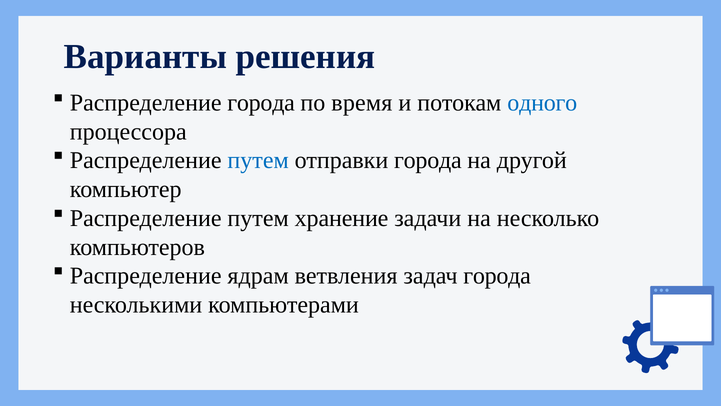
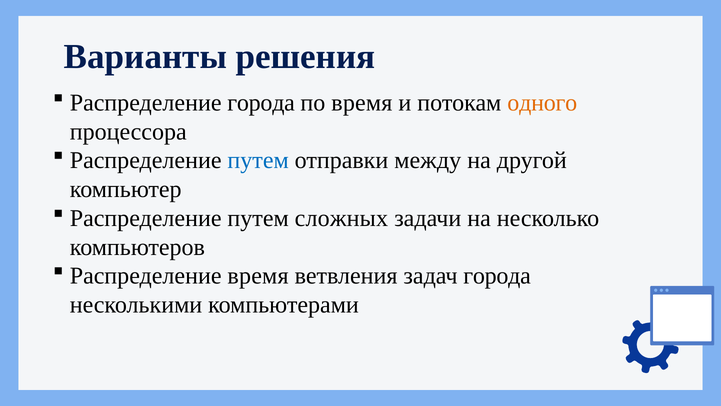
одного colour: blue -> orange (542, 103)
отправки города: города -> между (428, 160)
хранение: хранение -> сложных (341, 218)
ядрам: ядрам -> время (258, 276)
